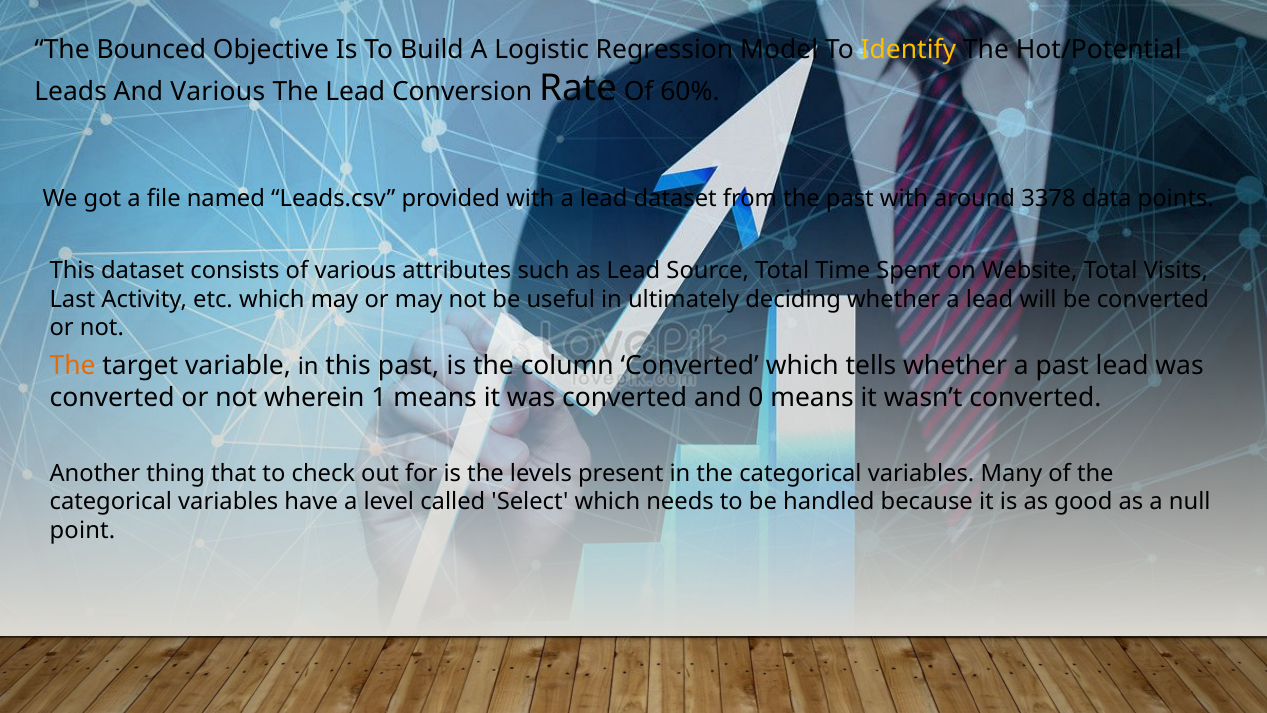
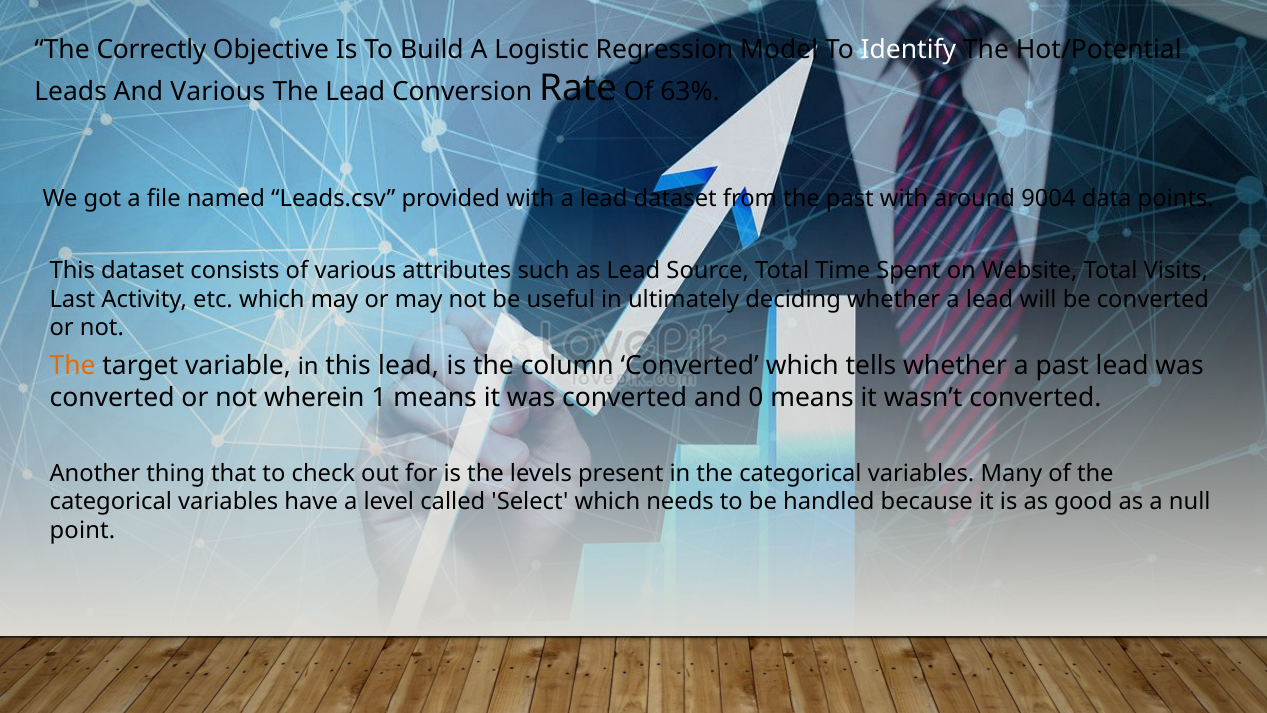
Bounced: Bounced -> Correctly (151, 49)
Identify colour: yellow -> white (908, 49)
60%: 60% -> 63% (690, 92)
3378: 3378 -> 9004 (1048, 198)
this past: past -> lead (409, 366)
